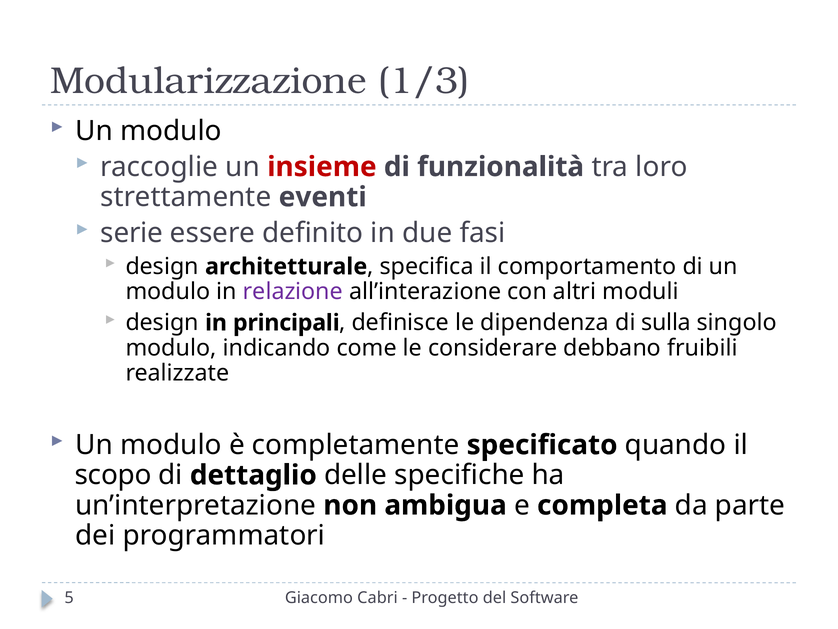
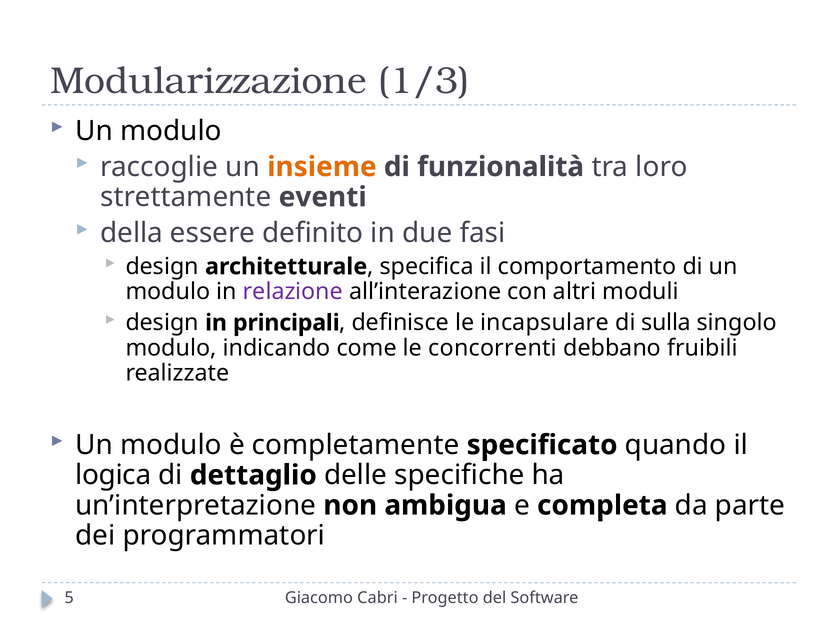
insieme colour: red -> orange (322, 167)
serie: serie -> della (132, 233)
dipendenza: dipendenza -> incapsulare (545, 323)
considerare: considerare -> concorrenti (493, 348)
scopo: scopo -> logica (113, 475)
